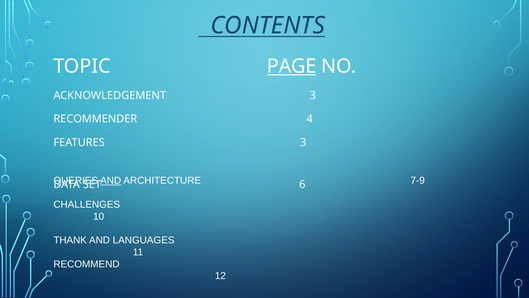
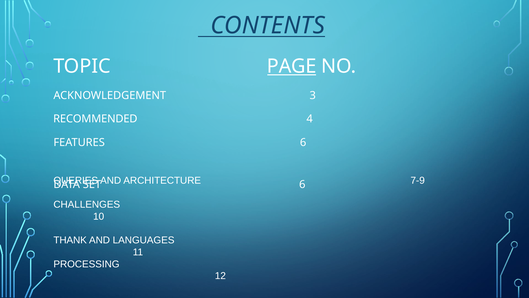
RECOMMENDER: RECOMMENDER -> RECOMMENDED (95, 119)
FEATURES 3: 3 -> 6 (303, 142)
AND underline: present -> none (111, 180)
RECOMMEND: RECOMMEND -> PROCESSING (86, 264)
